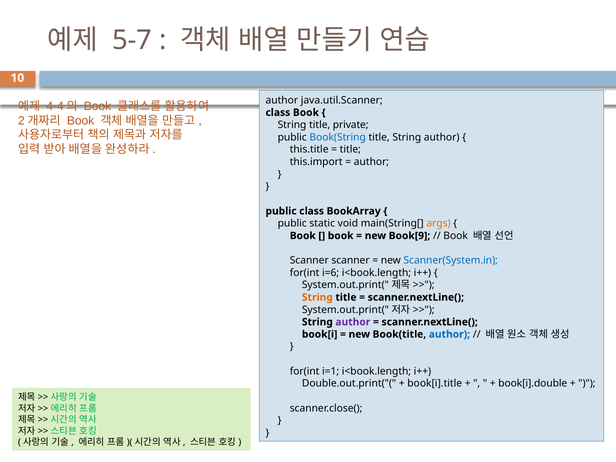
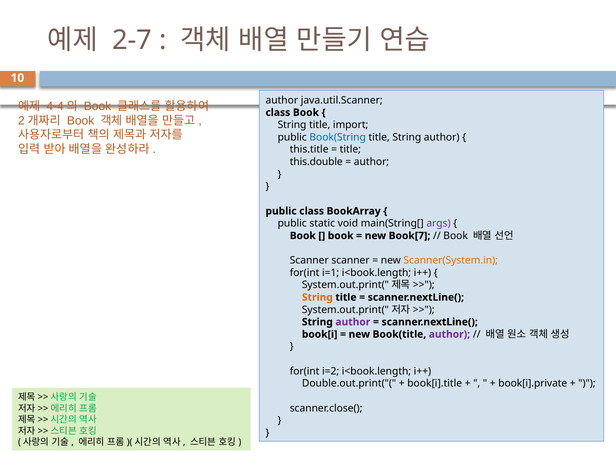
5-7: 5-7 -> 2-7 (132, 40)
private: private -> import (351, 125)
this.import: this.import -> this.double (316, 162)
args colour: orange -> purple (438, 223)
Book[9: Book[9 -> Book[7 (410, 236)
Scanner(System.in colour: blue -> orange (451, 260)
i=6: i=6 -> i=1 (331, 273)
author colour: blue -> purple (449, 334)
i=1: i=1 -> i=2 (331, 371)
book[i].double: book[i].double -> book[i].private (533, 384)
